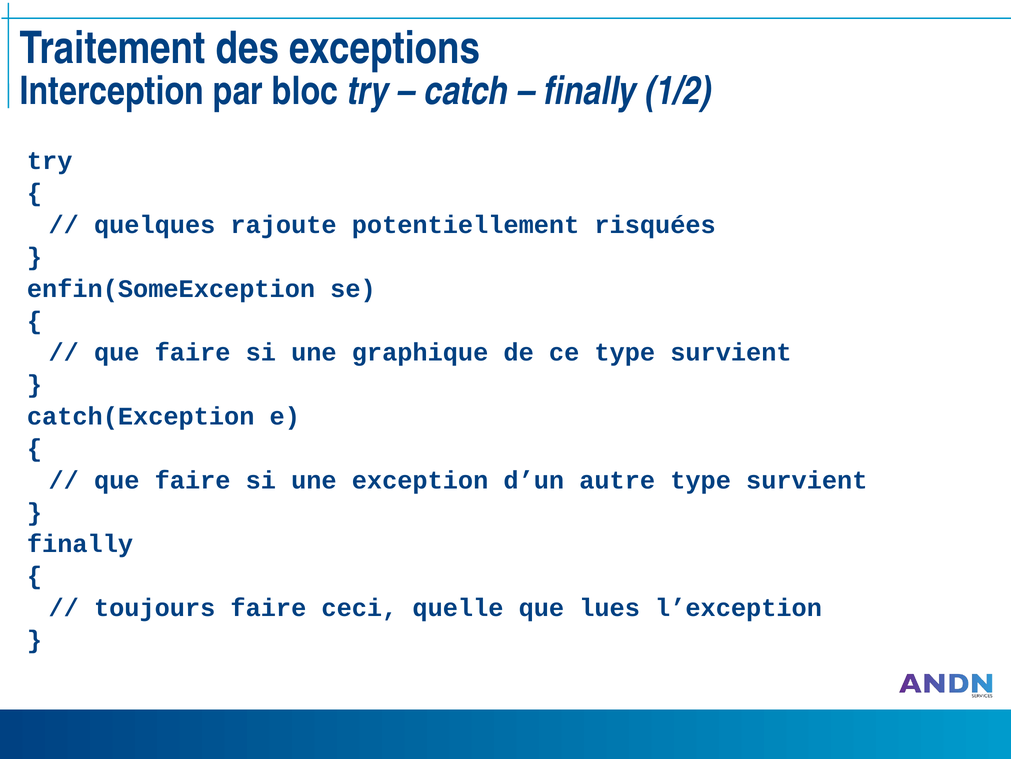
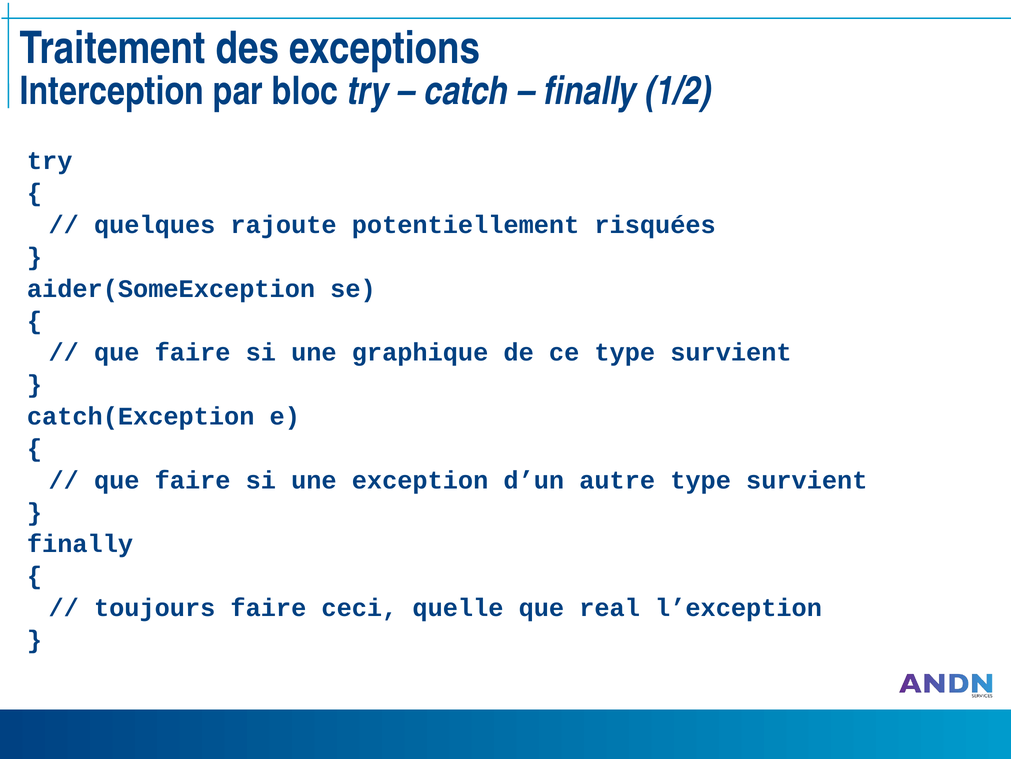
enfin(SomeException: enfin(SomeException -> aider(SomeException (171, 288)
lues: lues -> real (610, 607)
